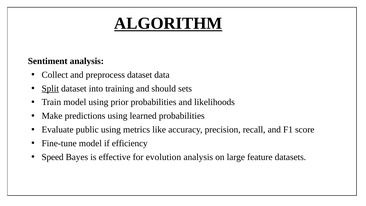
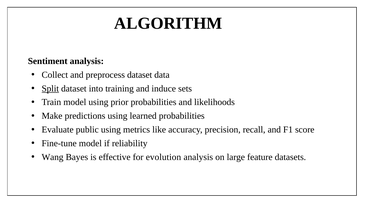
ALGORITHM underline: present -> none (168, 23)
should: should -> induce (164, 88)
efficiency: efficiency -> reliability (130, 143)
Speed: Speed -> Wang (53, 157)
